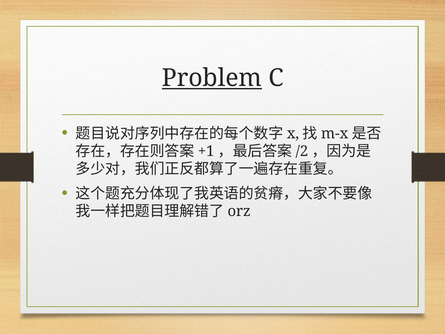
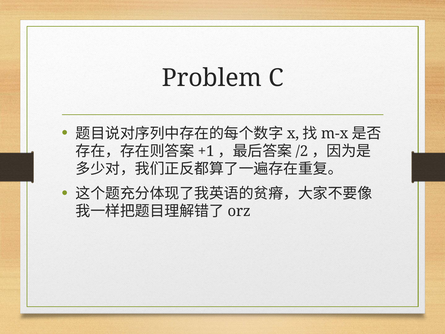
Problem underline: present -> none (212, 78)
